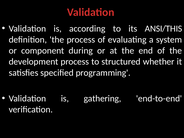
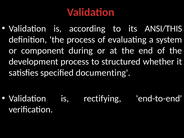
programming: programming -> documenting (103, 73)
gathering: gathering -> rectifying (102, 98)
